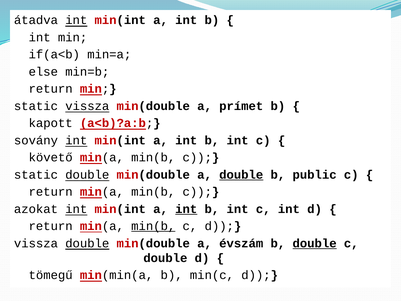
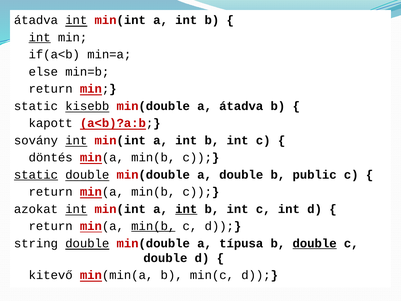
int underline: none -> present (40, 37)
static vissza: vissza -> kisebb (87, 106)
a prímet: prímet -> átadva (241, 106)
követő: követő -> döntés (51, 157)
static underline: none -> present (36, 175)
double underline: present -> none (241, 175)
vissza: vissza -> string (36, 243)
évszám: évszám -> típusa (241, 243)
tömegű: tömegű -> kitevő (51, 275)
